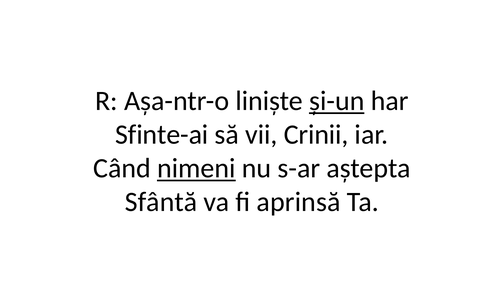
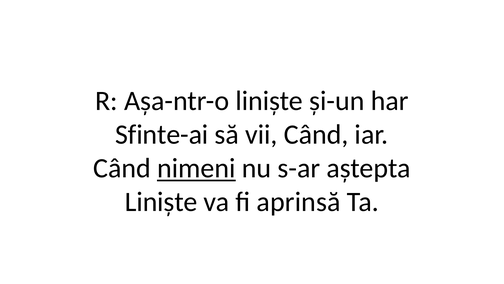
și-un underline: present -> none (337, 101)
vii Crinii: Crinii -> Când (316, 134)
Sfântă: Sfântă -> Liniște (161, 202)
